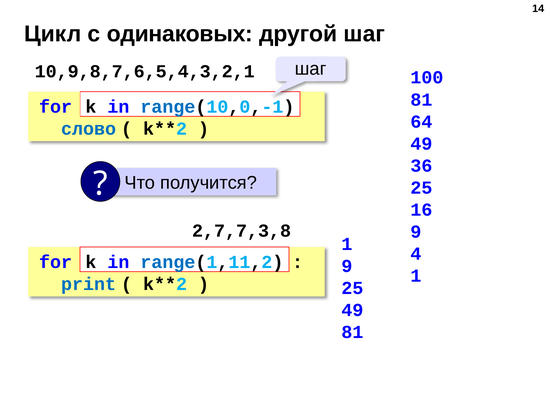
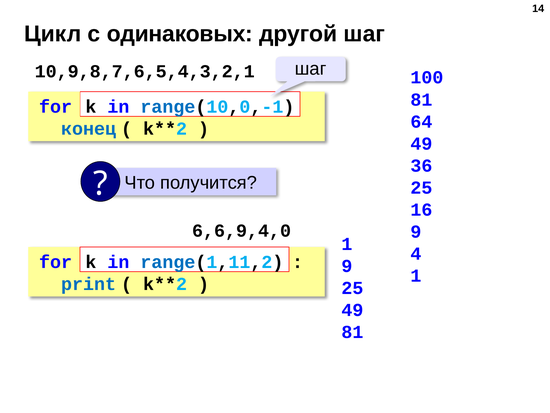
слово: слово -> конец (89, 129)
2,7,7,3,8: 2,7,7,3,8 -> 6,6,9,4,0 (242, 230)
